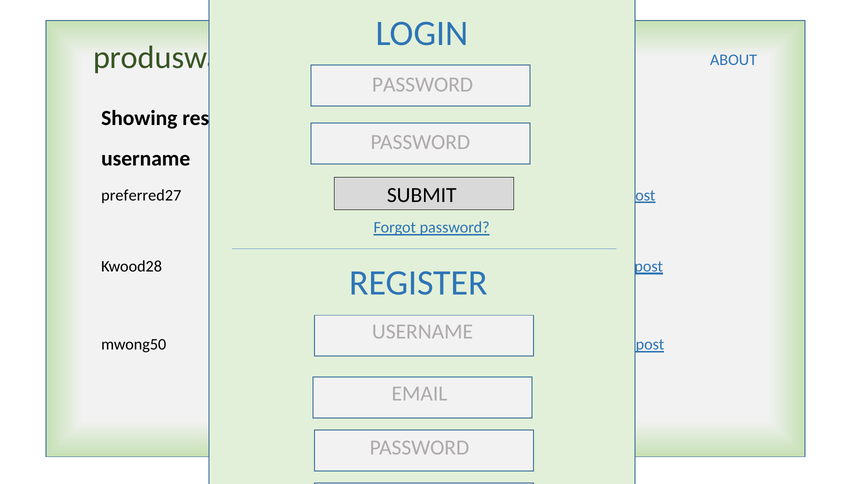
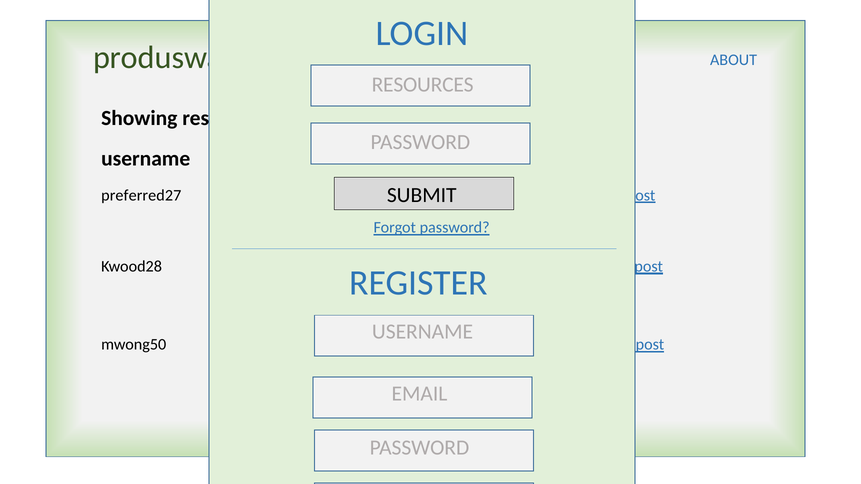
PASSWORD: PASSWORD -> RESOURCES (423, 85)
